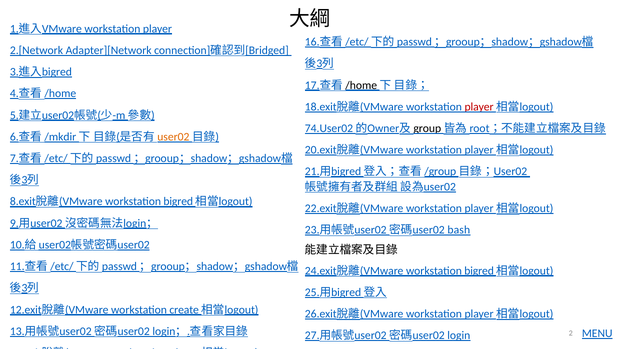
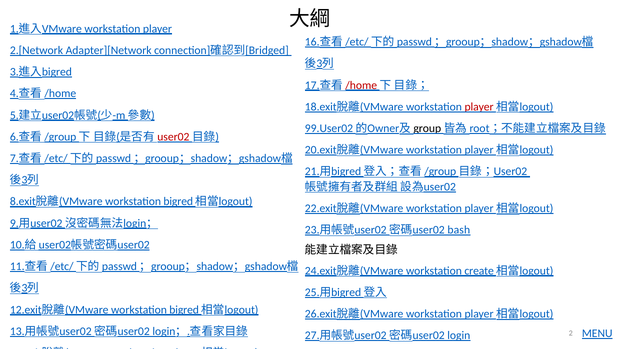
/home colour: black -> red (361, 85)
74.User02: 74.User02 -> 99.User02 (329, 128)
/mkdir: /mkdir -> /group (60, 137)
user02 colour: orange -> red (173, 137)
bigred: bigred -> create (479, 270)
create: create -> bigred (184, 310)
